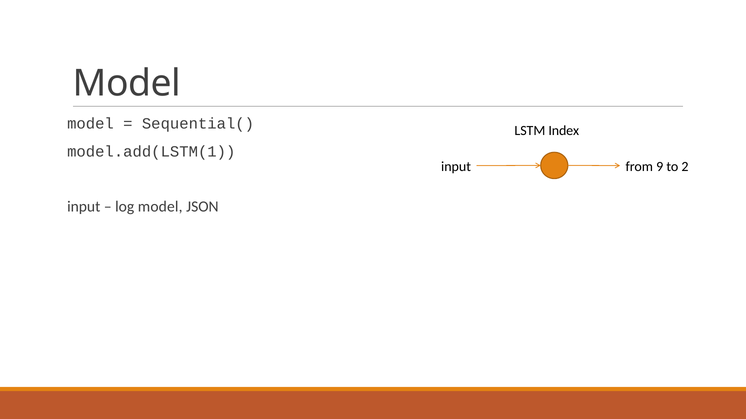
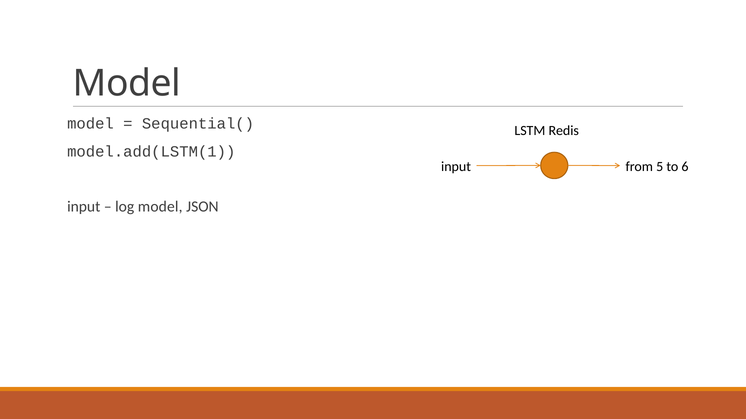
Index: Index -> Redis (564, 131)
9: 9 -> 5 (660, 167)
2: 2 -> 6 (685, 167)
